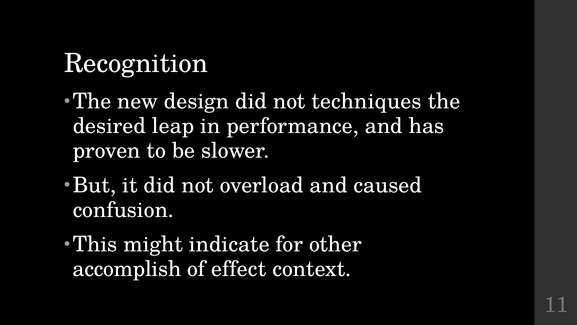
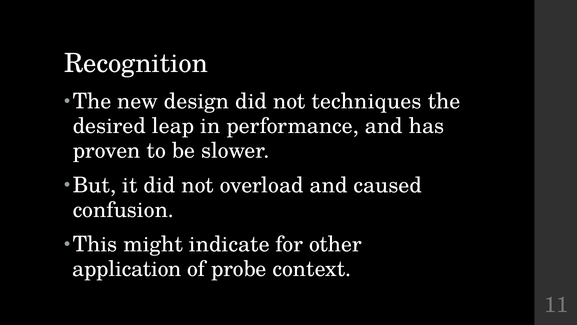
accomplish: accomplish -> application (127, 269)
effect: effect -> probe (239, 269)
